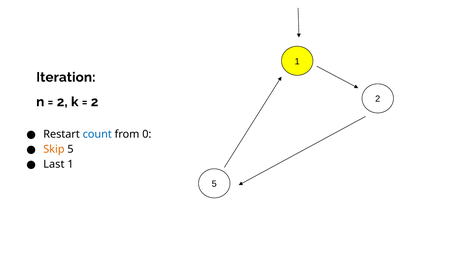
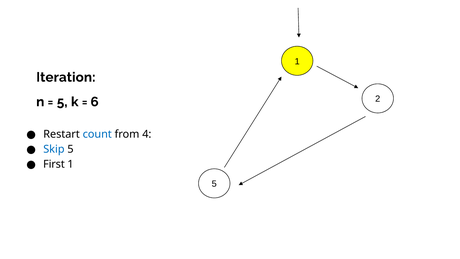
2: 2 -> 5 (62, 102)
2: 2 -> 6 (95, 102)
0: 0 -> 4 (147, 134)
Skip colour: orange -> blue (54, 149)
Last: Last -> First (54, 164)
